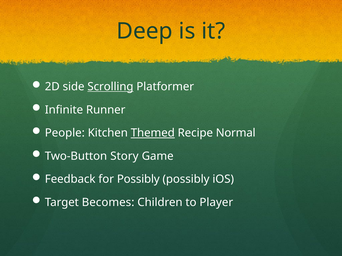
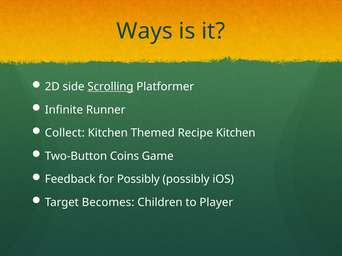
Deep: Deep -> Ways (145, 31)
People: People -> Collect (65, 133)
Themed underline: present -> none (153, 133)
Recipe Normal: Normal -> Kitchen (236, 133)
Story: Story -> Coins (124, 156)
